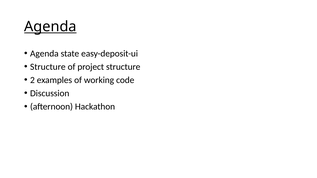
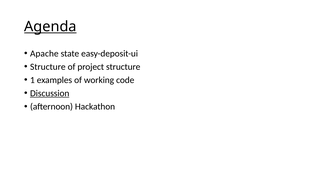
Agenda: Agenda -> Apache (44, 54)
2: 2 -> 1 (32, 80)
Discussion underline: none -> present (50, 93)
